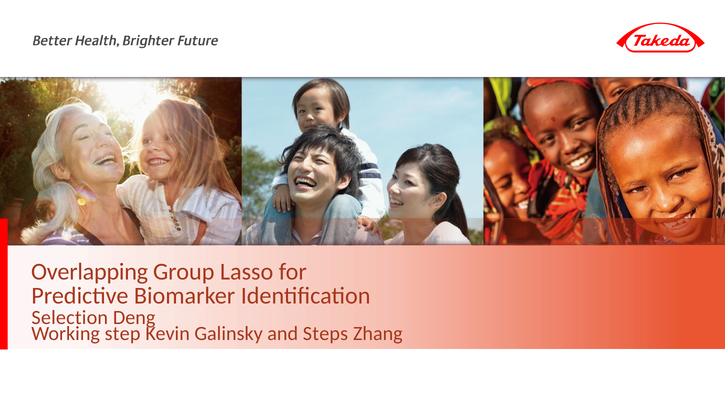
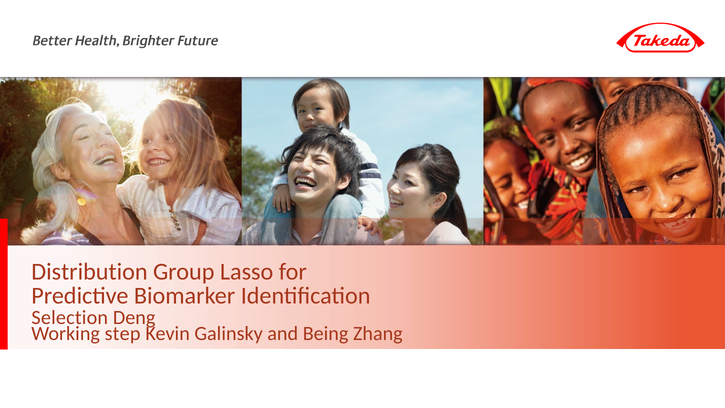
Overlapping: Overlapping -> Distribution (89, 272)
Steps: Steps -> Being (326, 334)
